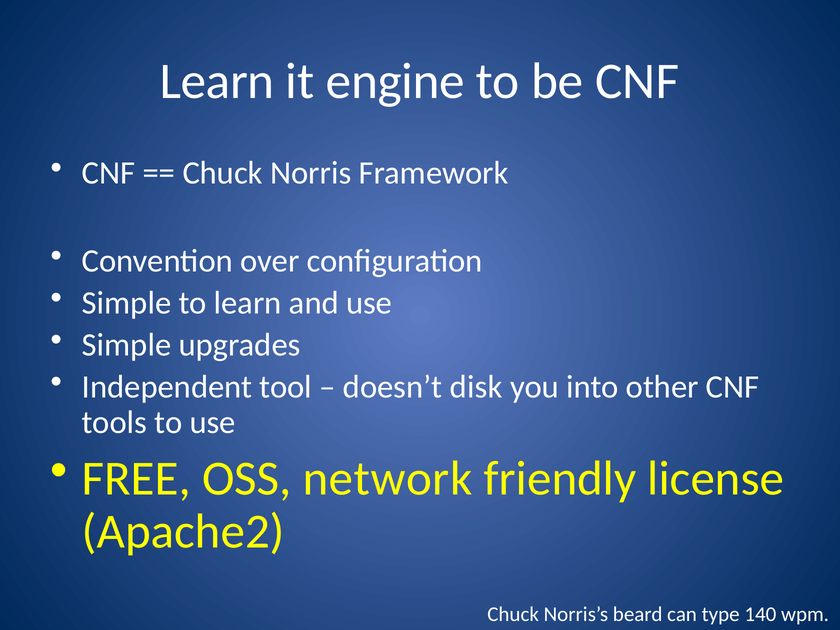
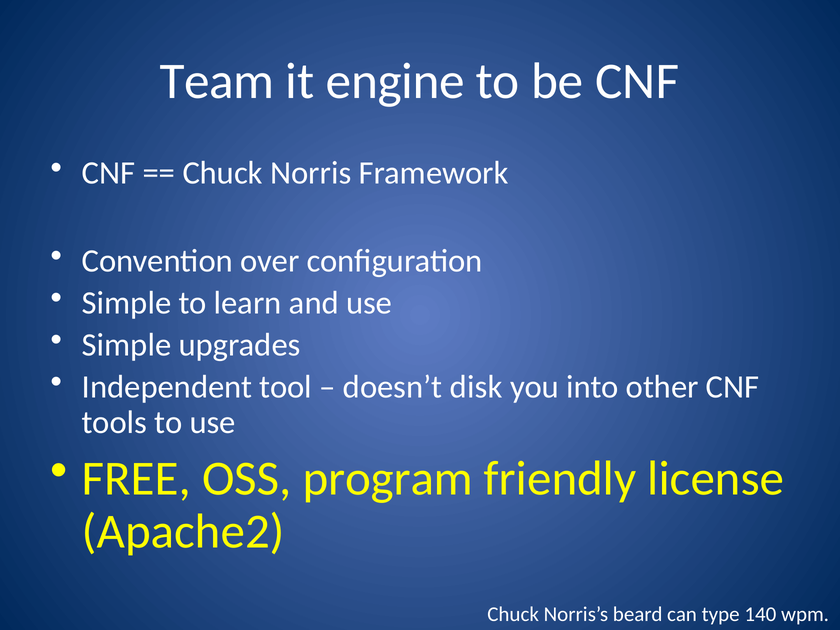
Learn: Learn -> Team (217, 81)
network: network -> program (388, 479)
